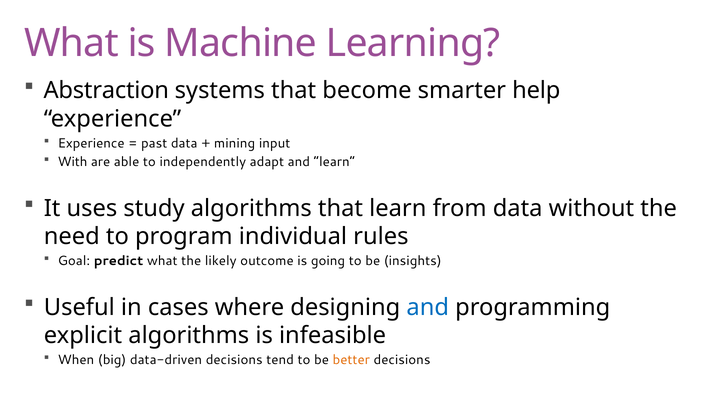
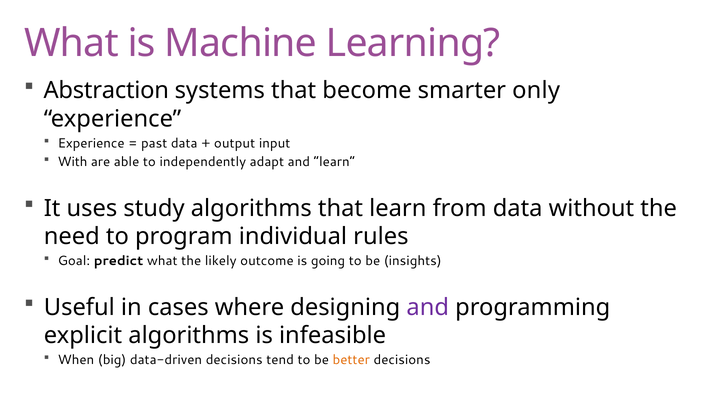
help: help -> only (536, 91)
mining: mining -> output (235, 143)
and colour: blue -> purple (428, 307)
